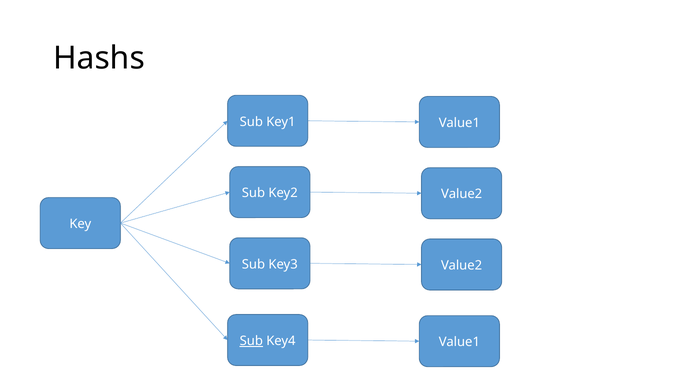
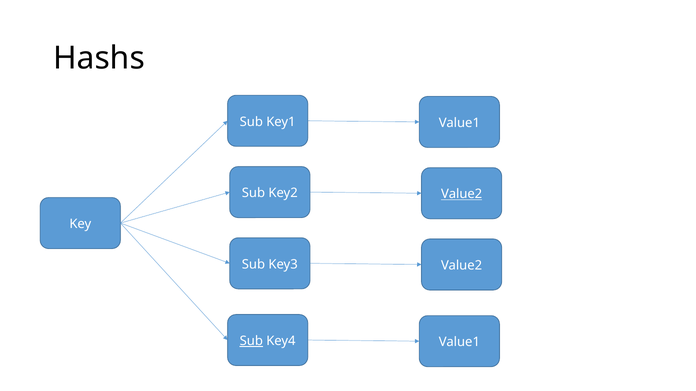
Value2 underline: none -> present (462, 194)
